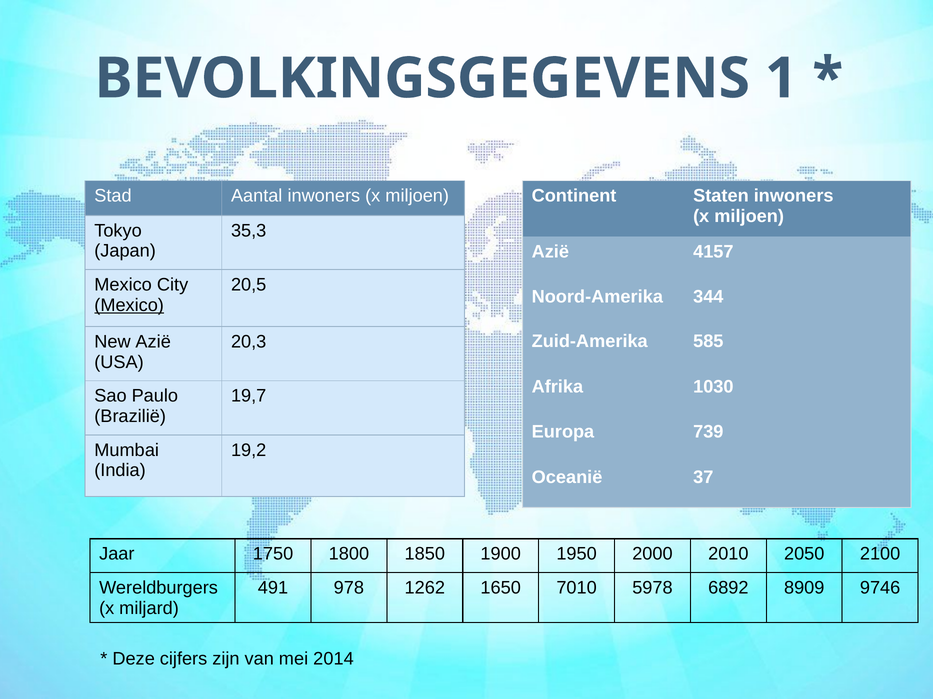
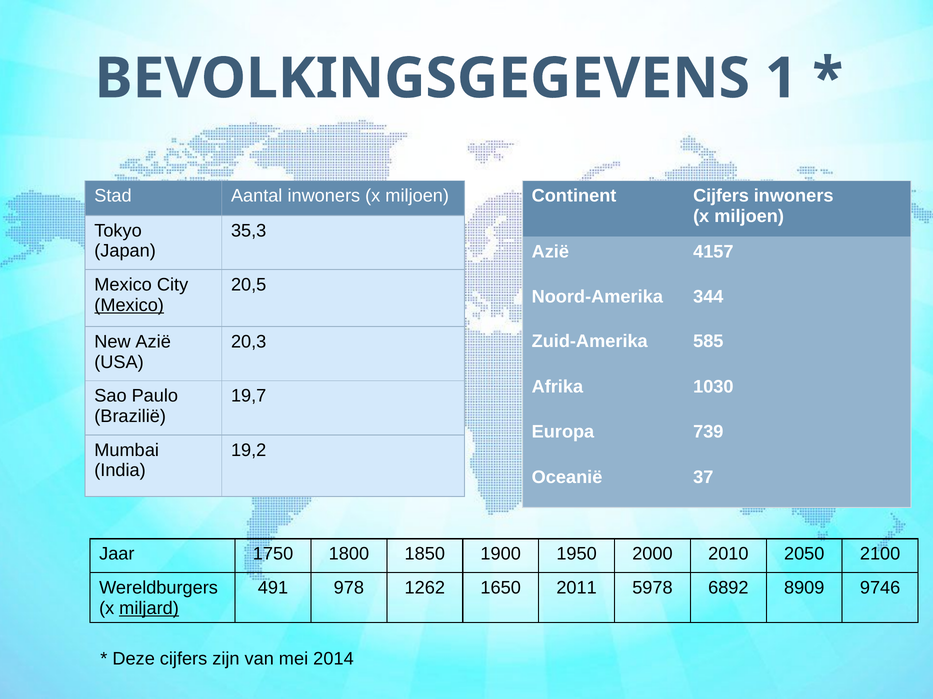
Continent Staten: Staten -> Cijfers (721, 196)
7010: 7010 -> 2011 (577, 588)
miljard underline: none -> present (149, 609)
